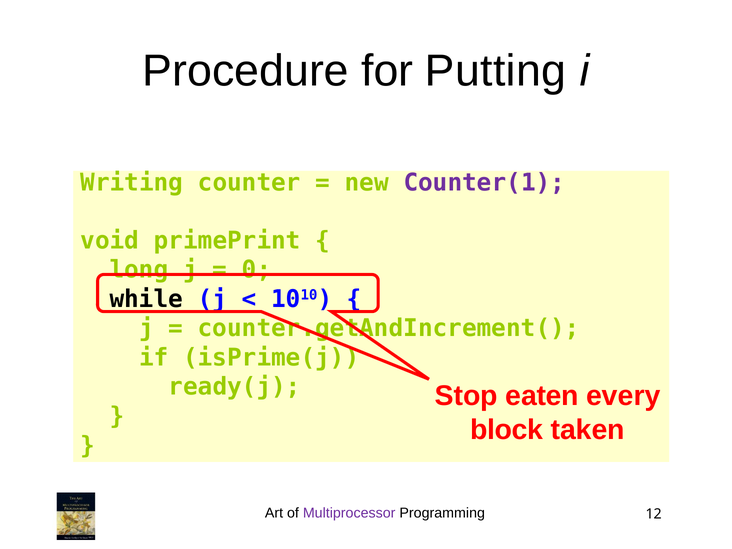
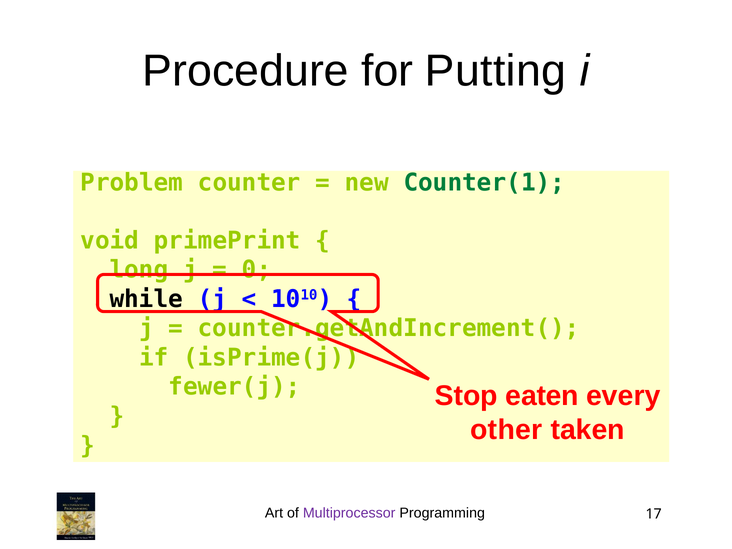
Writing: Writing -> Problem (132, 183)
Counter(1 colour: purple -> green (484, 183)
ready(j: ready(j -> fewer(j (235, 387)
block: block -> other (506, 430)
12: 12 -> 17 (654, 514)
